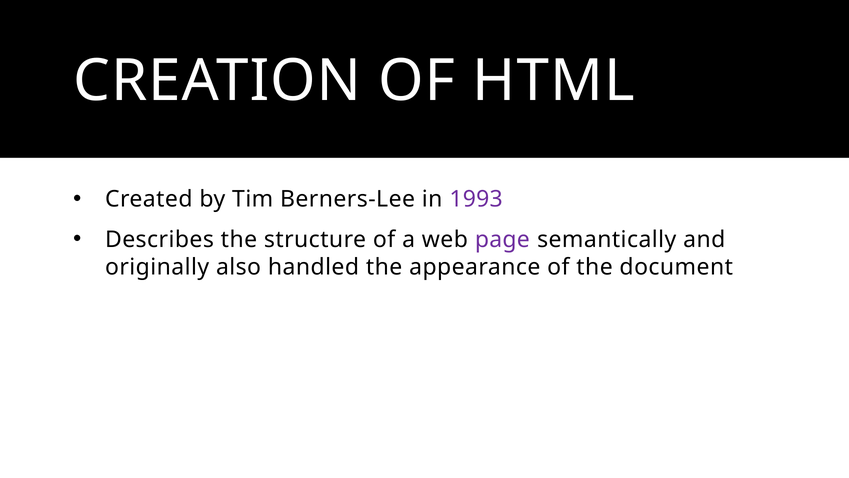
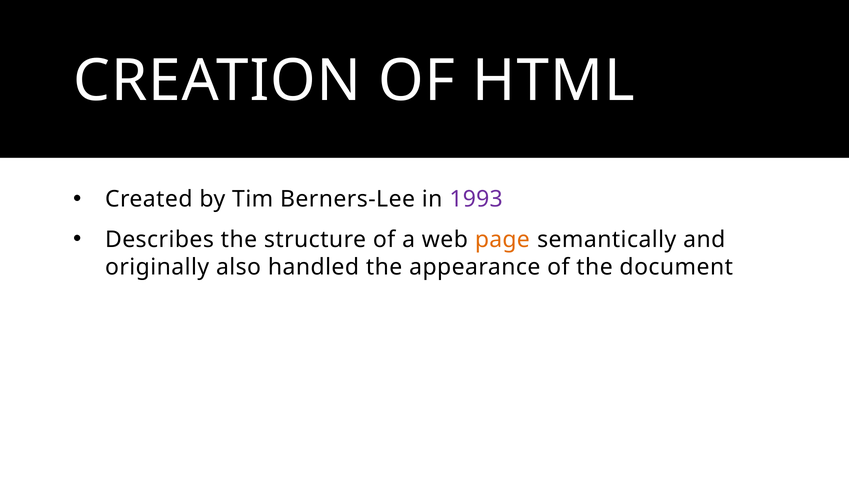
page colour: purple -> orange (502, 239)
